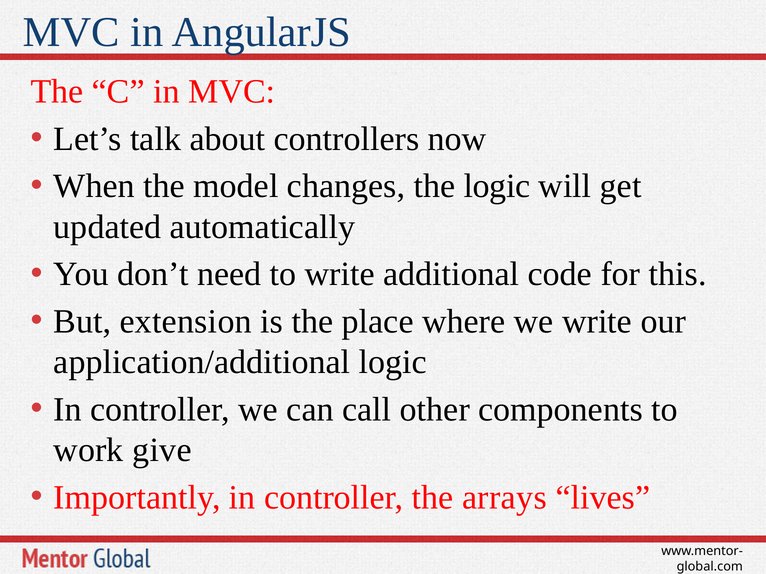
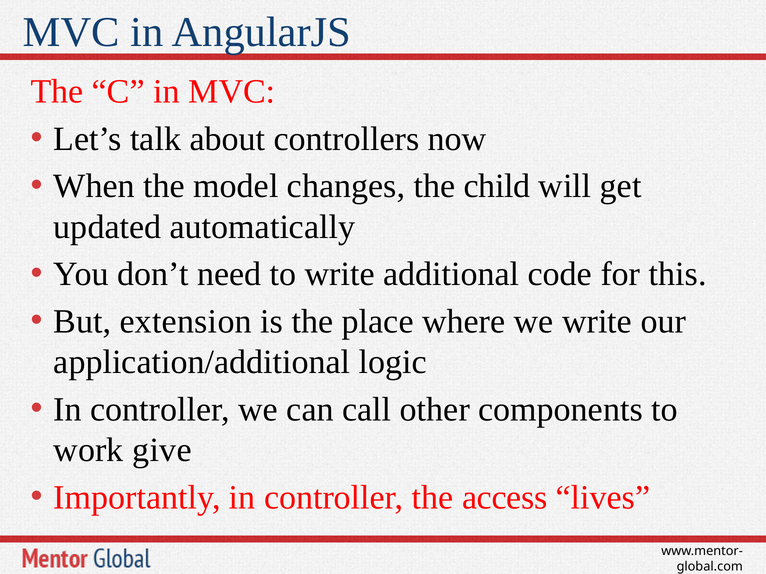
the logic: logic -> child (497, 186)
arrays: arrays -> access (505, 498)
